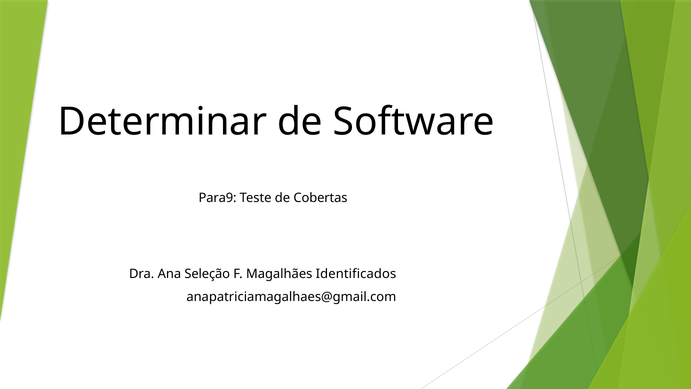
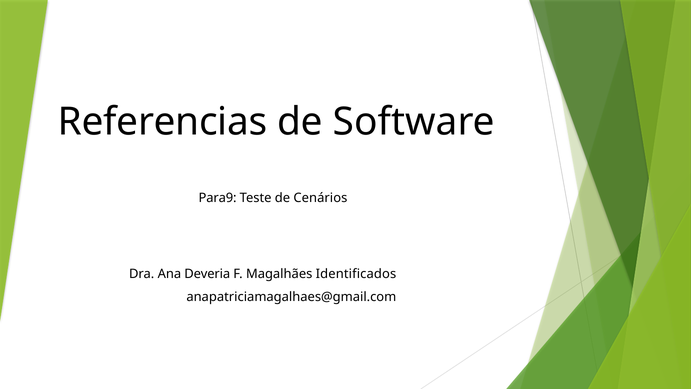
Determinar: Determinar -> Referencias (163, 122)
Cobertas: Cobertas -> Cenários (320, 198)
Seleção: Seleção -> Deveria (207, 274)
